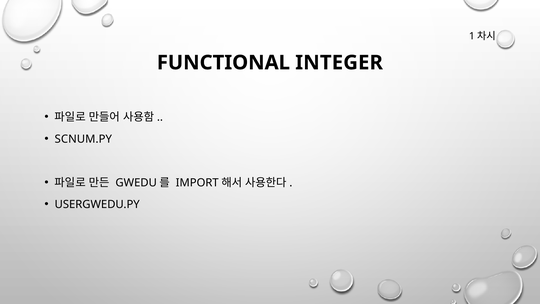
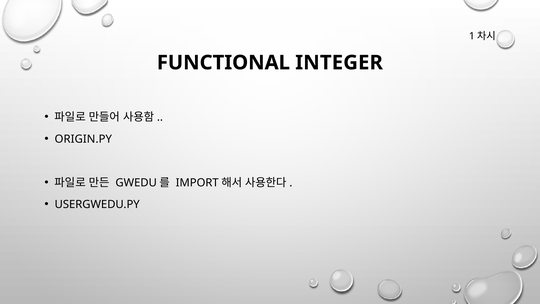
SCNUM.PY: SCNUM.PY -> ORIGIN.PY (83, 139)
